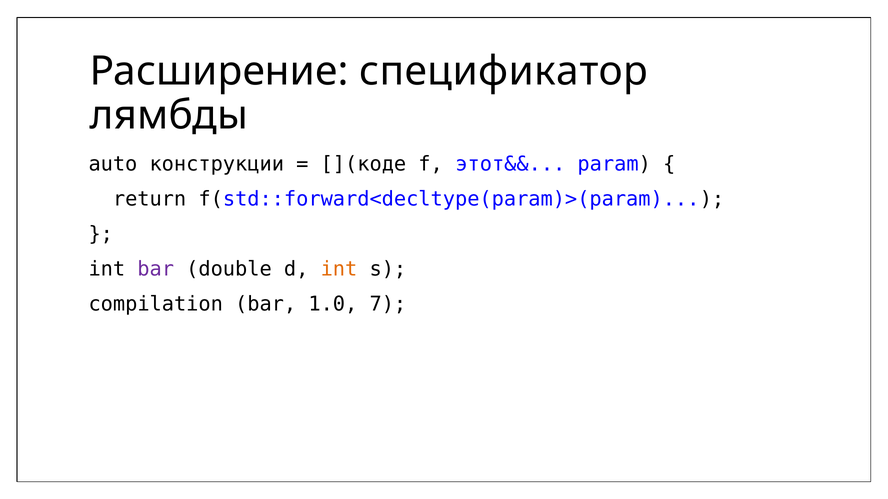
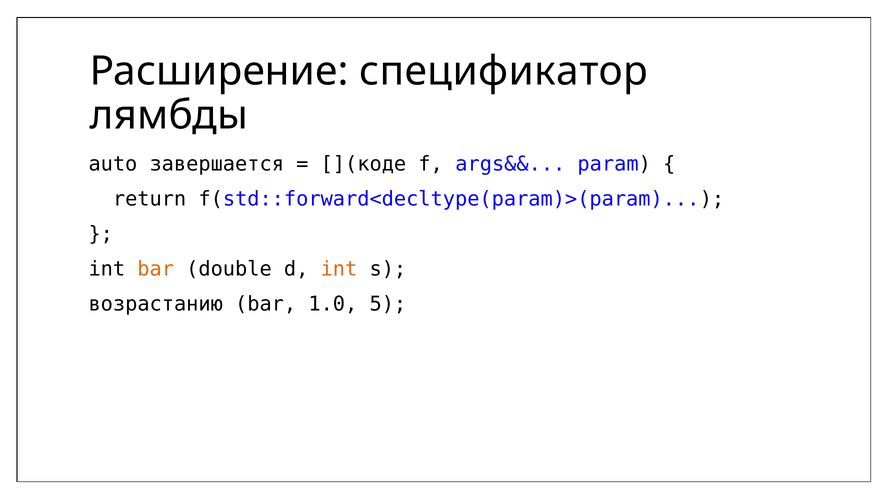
конструкции: конструкции -> завершается (217, 164)
этот&&: этот&& -> args&& (510, 164)
bar colour: purple -> orange (156, 269)
compilation: compilation -> возрастанию (156, 304)
7: 7 -> 5 (388, 304)
